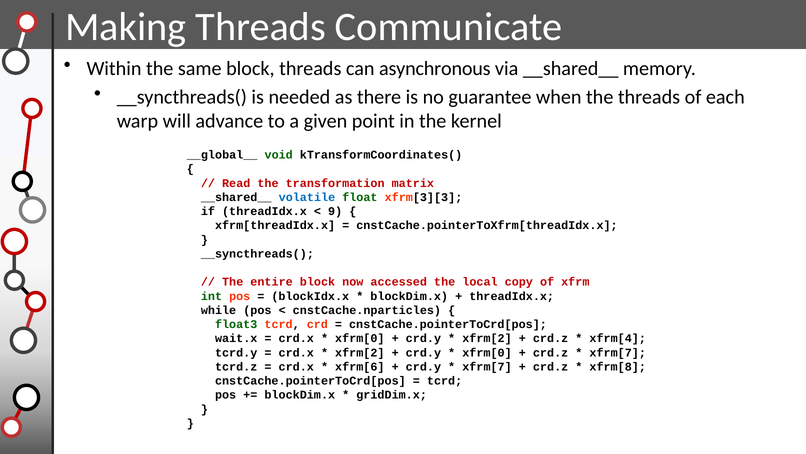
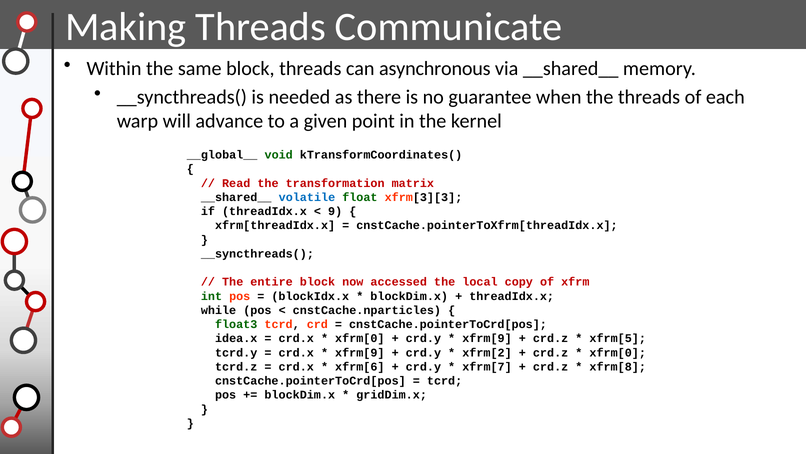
wait.x: wait.x -> idea.x (236, 338)
xfrm[2: xfrm[2 -> xfrm[9 (487, 338)
xfrm[4: xfrm[4 -> xfrm[5 (618, 338)
xfrm[2: xfrm[2 -> xfrm[9 (360, 352)
xfrm[0: xfrm[0 -> xfrm[2 (487, 352)
xfrm[7: xfrm[7 -> xfrm[0 (618, 352)
